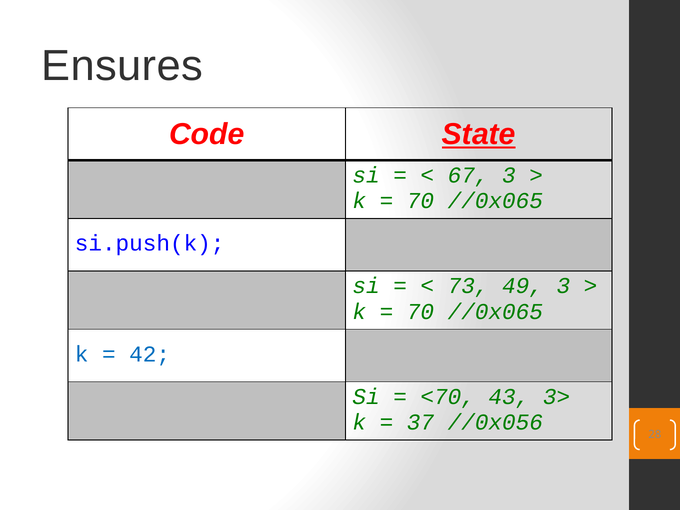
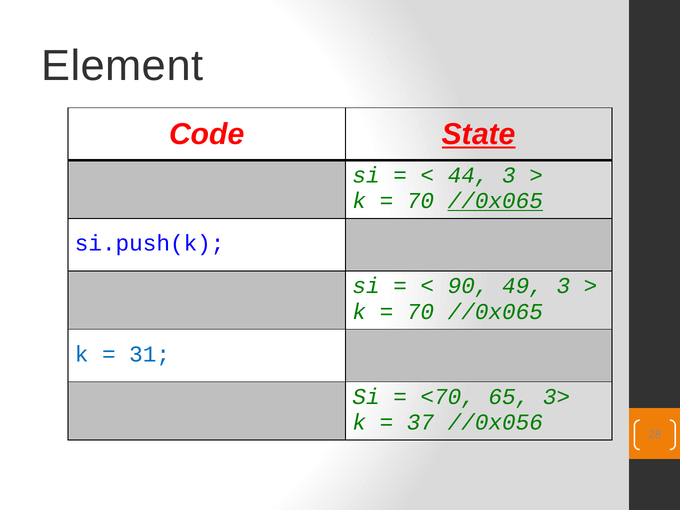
Ensures: Ensures -> Element (122, 66)
67: 67 -> 44 (468, 175)
//0x065 underline: none -> present (495, 201)
73: 73 -> 90 (468, 286)
42: 42 -> 31 (150, 354)
43: 43 -> 65 (509, 397)
